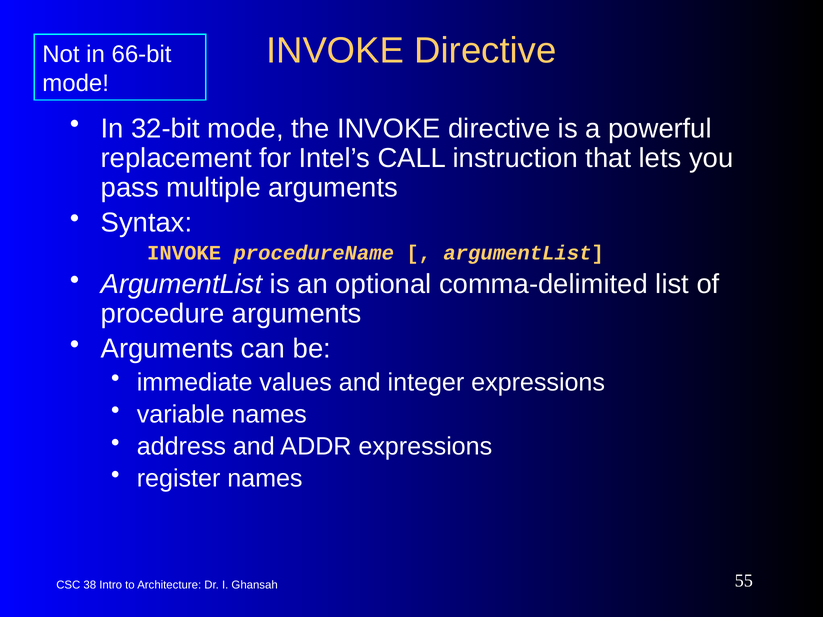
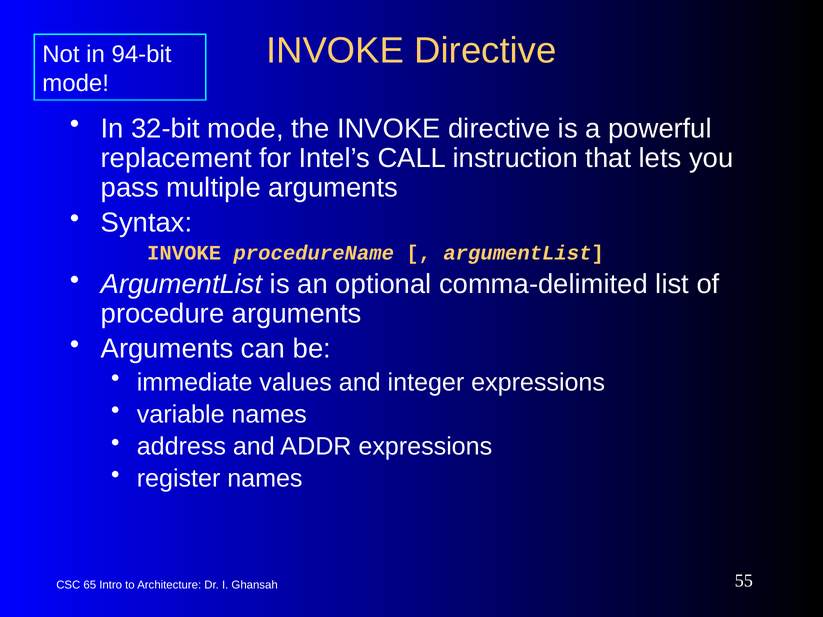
66-bit: 66-bit -> 94-bit (142, 54)
38: 38 -> 65 (90, 585)
